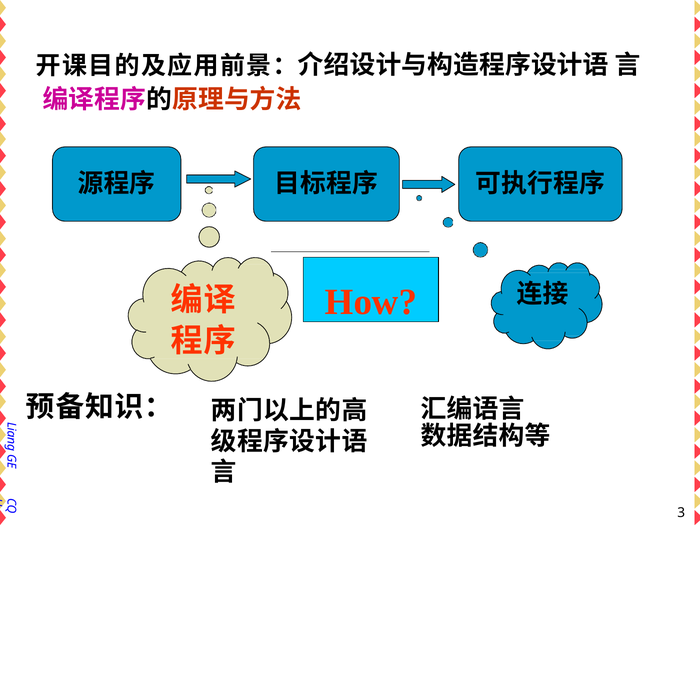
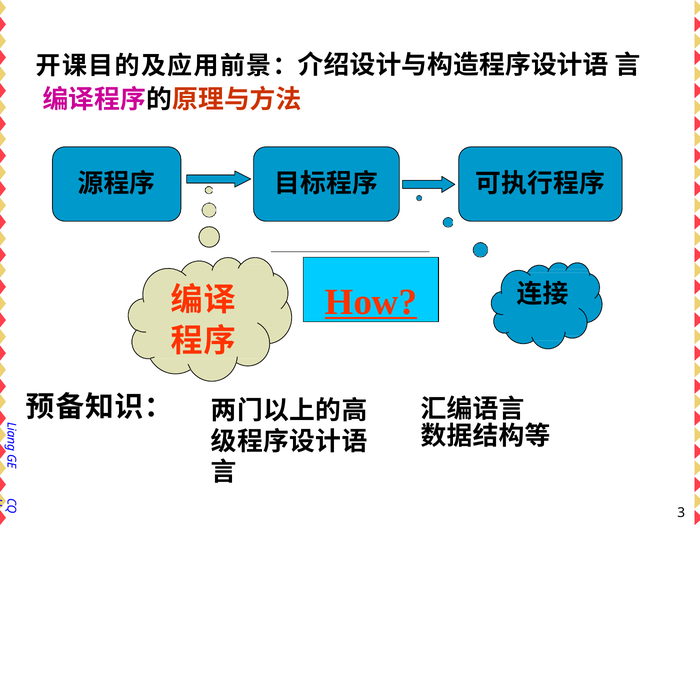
How underline: none -> present (371, 302)
